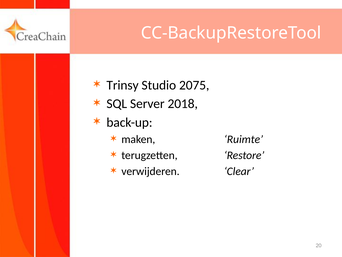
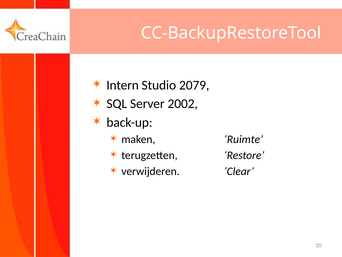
Trinsy: Trinsy -> Intern (123, 85)
2075: 2075 -> 2079 (194, 85)
2018: 2018 -> 2002 (183, 104)
